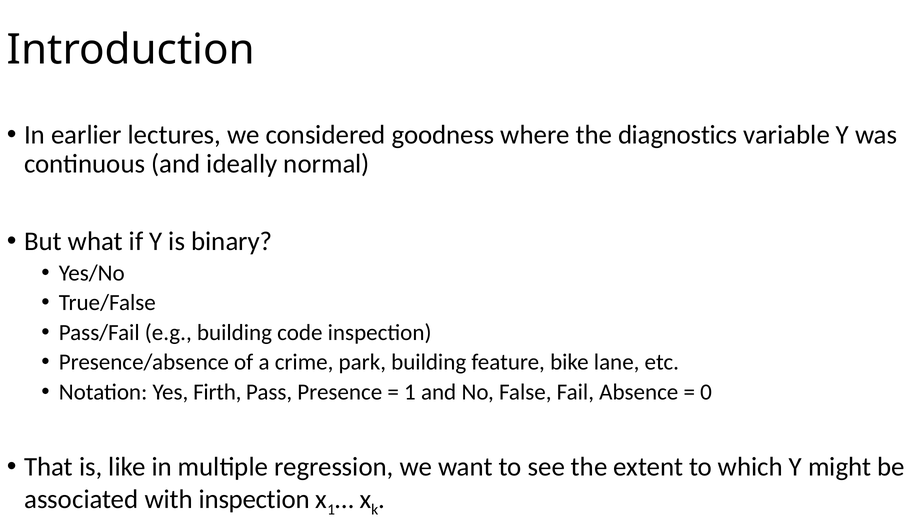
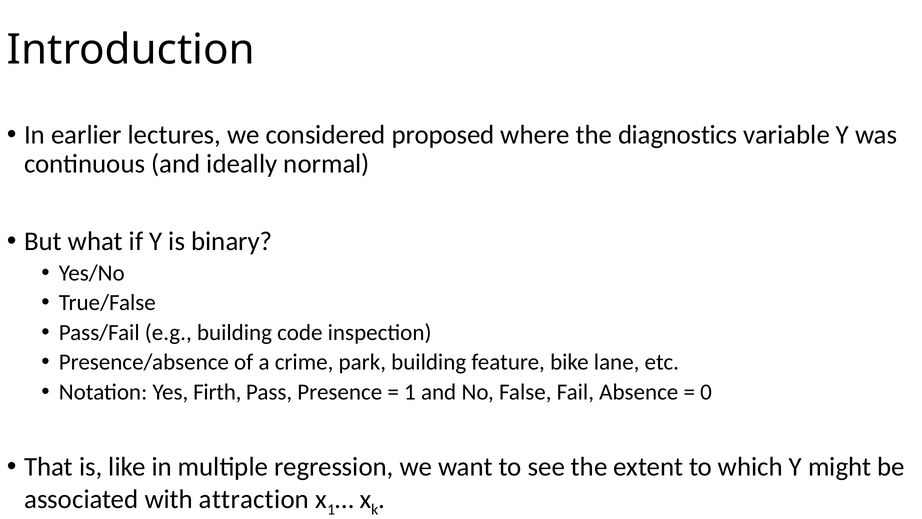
goodness: goodness -> proposed (443, 135)
with inspection: inspection -> attraction (254, 499)
